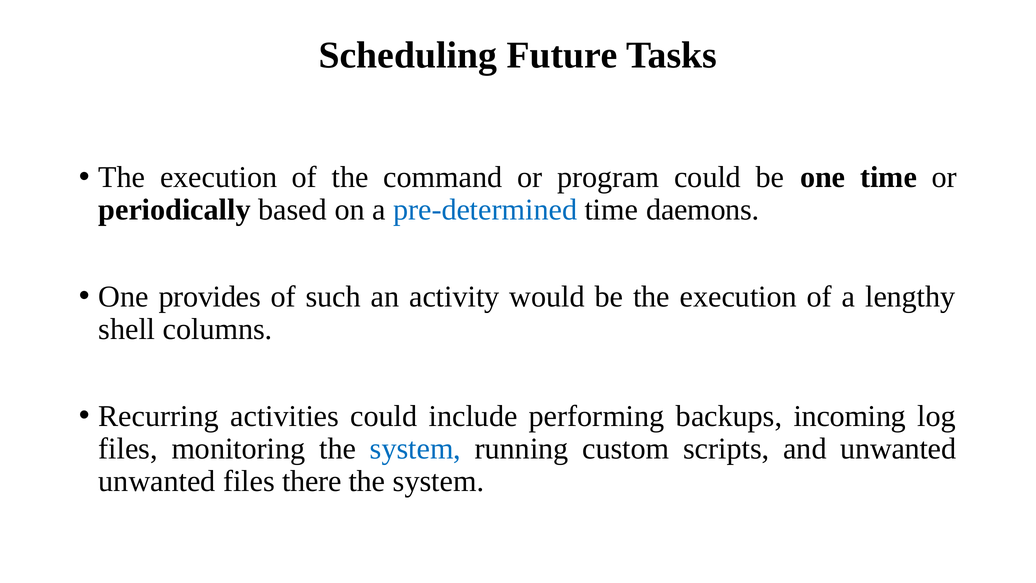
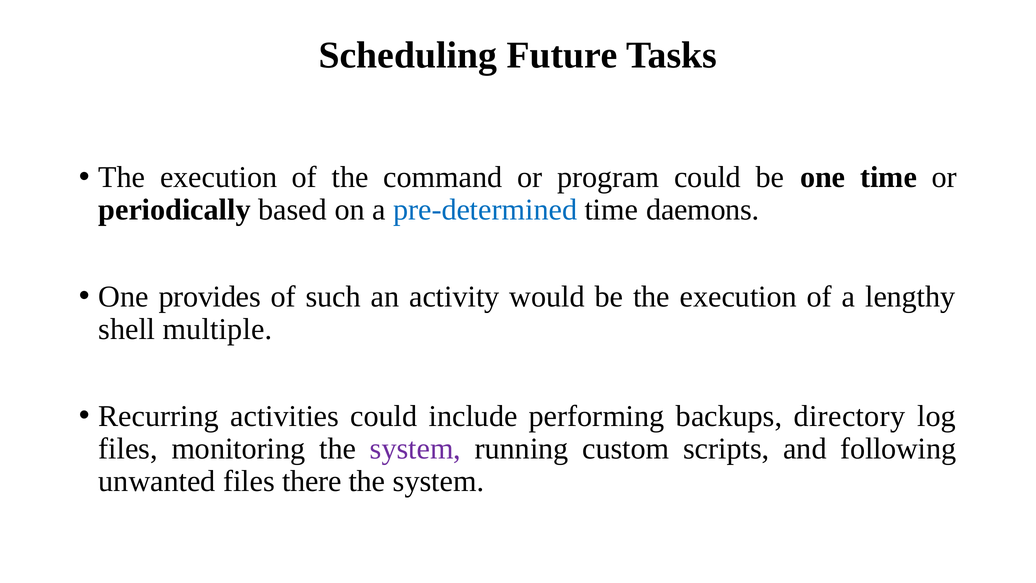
columns: columns -> multiple (218, 329)
incoming: incoming -> directory (850, 416)
system colour: blue -> purple (415, 448)
and unwanted: unwanted -> following (898, 448)
